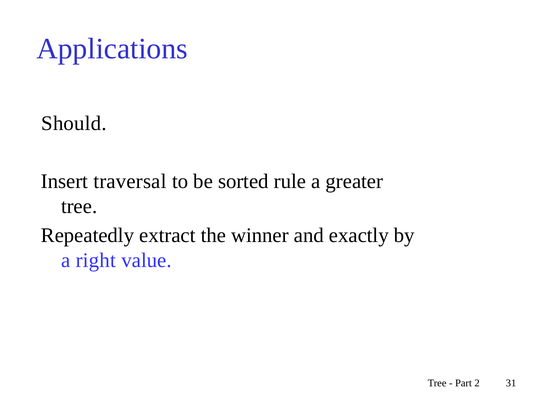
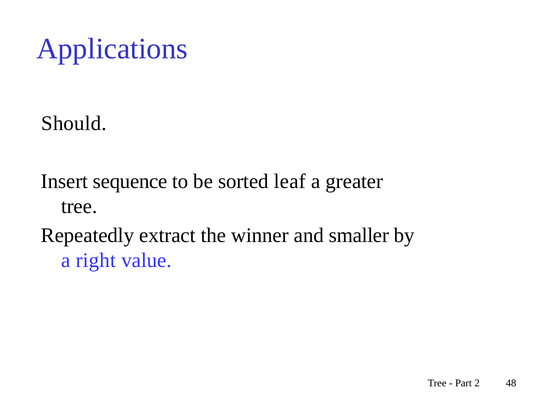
traversal: traversal -> sequence (130, 182)
rule: rule -> leaf (290, 182)
exactly: exactly -> smaller (359, 236)
31: 31 -> 48 (511, 383)
